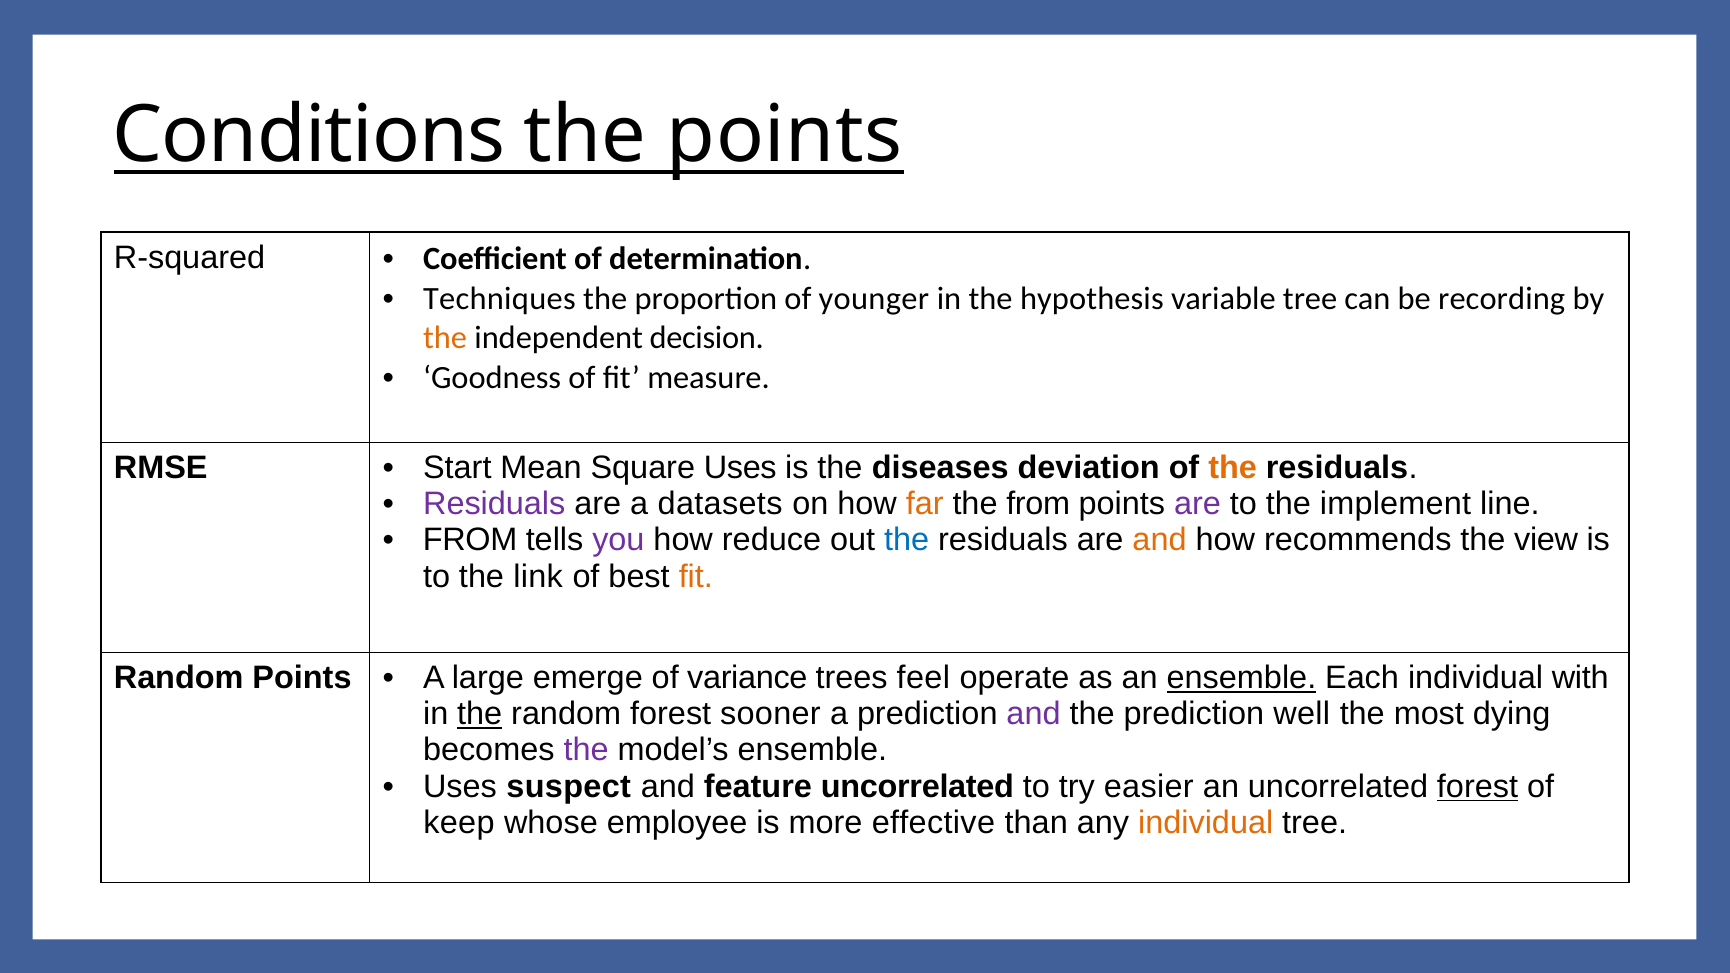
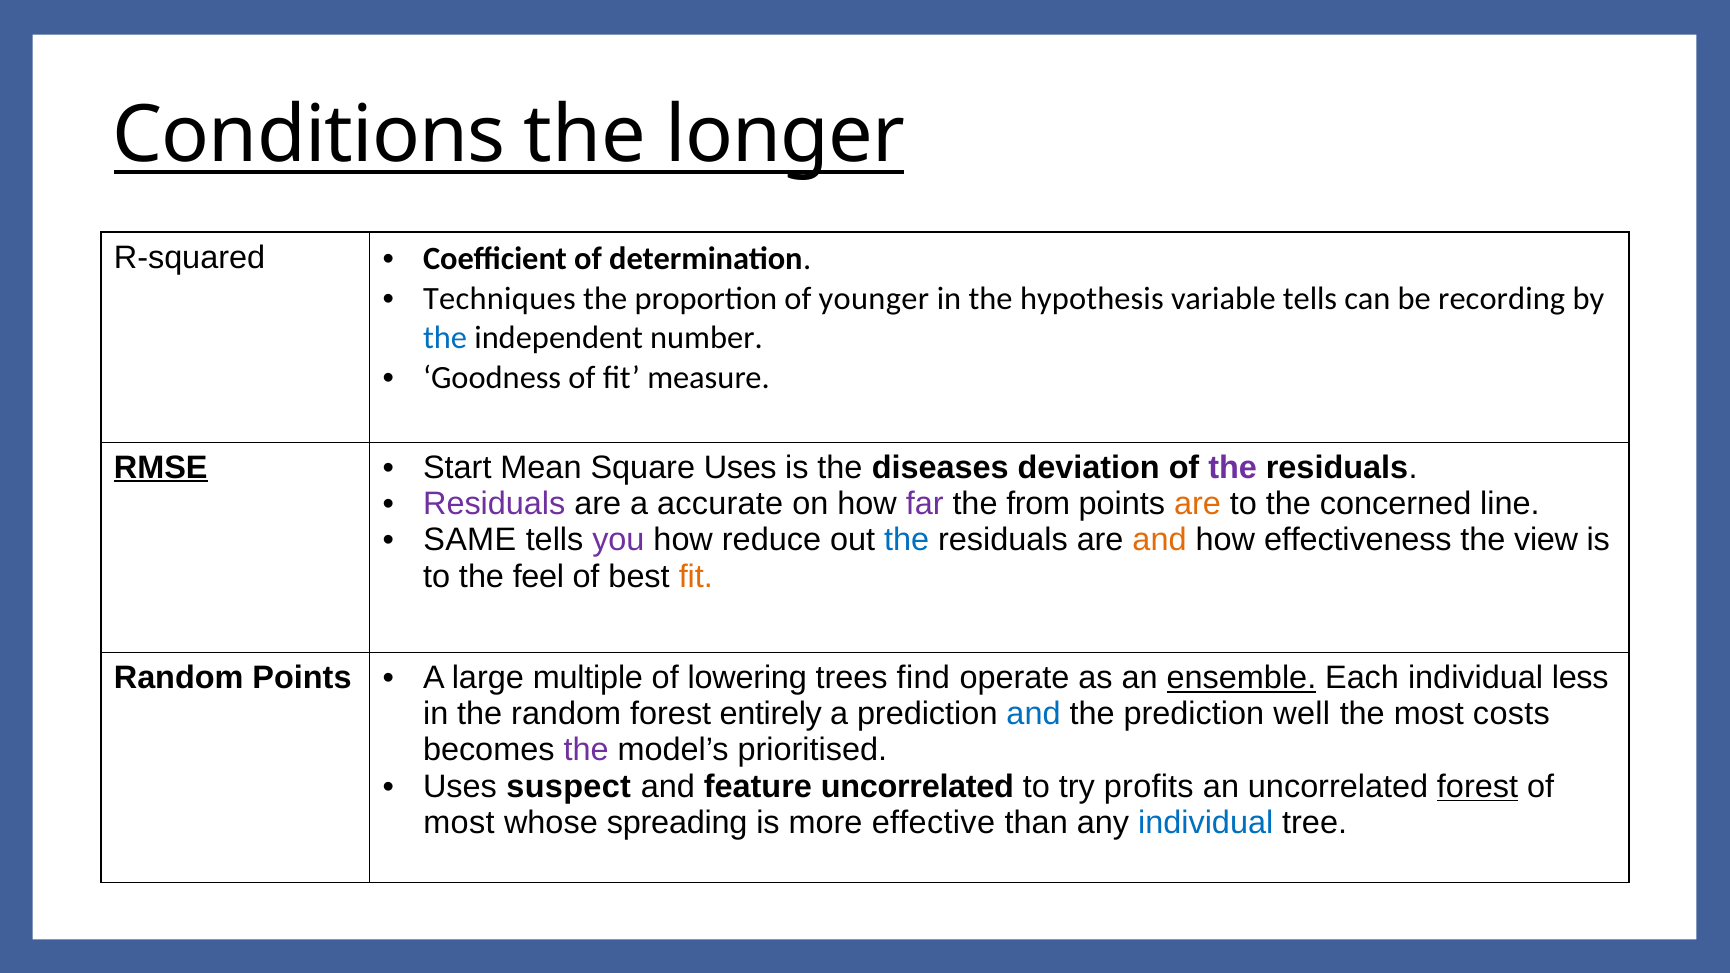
the points: points -> longer (785, 136)
variable tree: tree -> tells (1310, 298)
the colour: orange -> blue (445, 338)
decision: decision -> number (706, 338)
RMSE underline: none -> present (161, 468)
the colour: orange -> purple (1233, 468)
datasets: datasets -> accurate (720, 504)
far colour: orange -> purple (925, 504)
are colour: purple -> orange (1198, 504)
implement: implement -> concerned (1396, 504)
FROM: FROM -> SAME (470, 540)
recommends: recommends -> effectiveness (1358, 540)
link: link -> feel (538, 576)
emerge: emerge -> multiple (588, 678)
variance: variance -> lowering (747, 678)
feel: feel -> find (923, 678)
with: with -> less (1580, 678)
the underline: present -> none (480, 714)
sooner: sooner -> entirely (771, 714)
and colour: purple -> blue (1034, 714)
dying: dying -> costs (1511, 714)
model’s ensemble: ensemble -> prioritised (812, 750)
easier: easier -> profits (1149, 787)
keep: keep -> most (459, 823)
employee: employee -> spreading (677, 823)
individual colour: orange -> blue (1206, 823)
